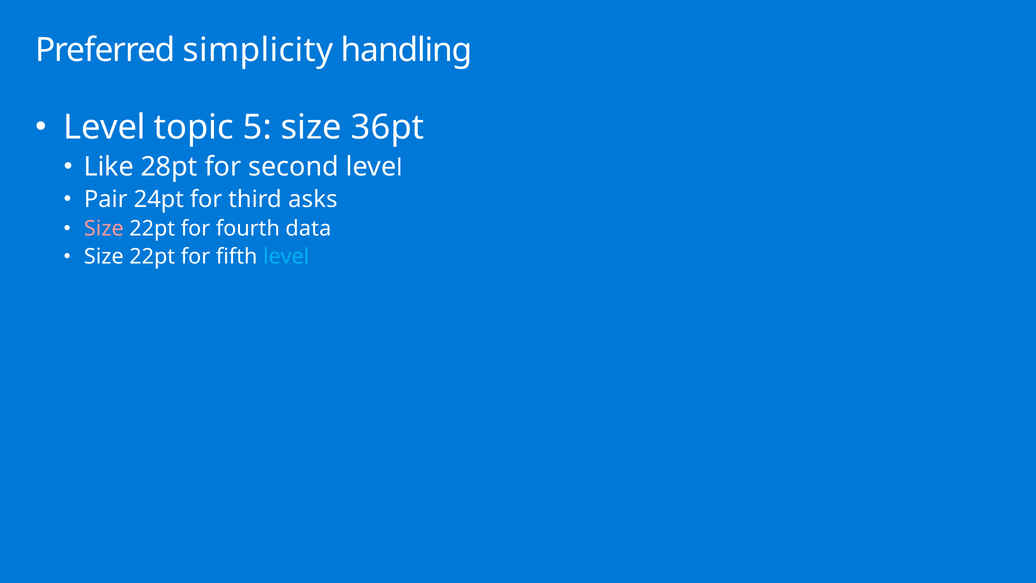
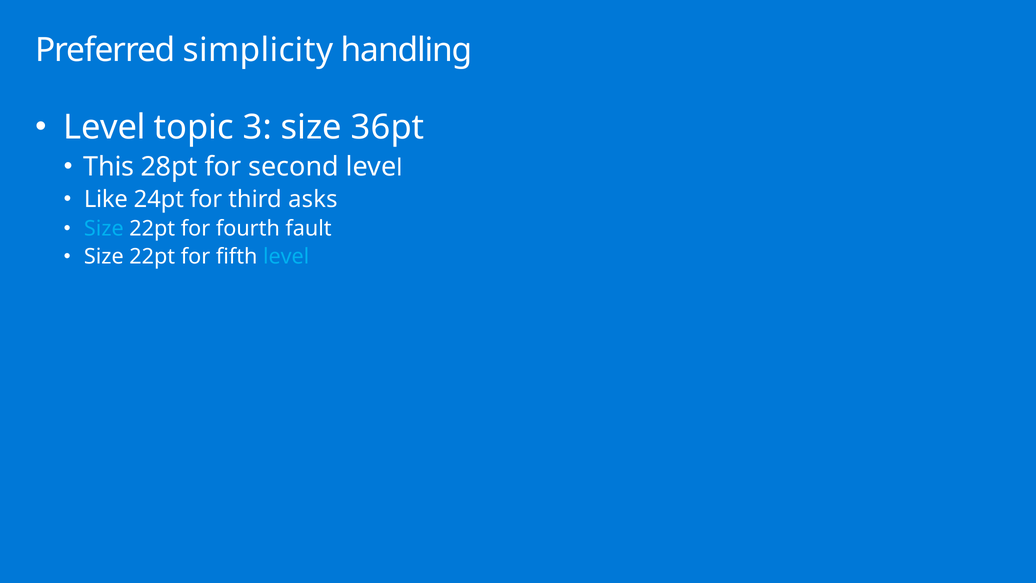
5: 5 -> 3 (257, 127)
Like: Like -> This (109, 167)
Pair: Pair -> Like (106, 199)
Size colour: pink -> light blue (104, 228)
data: data -> fault (309, 228)
